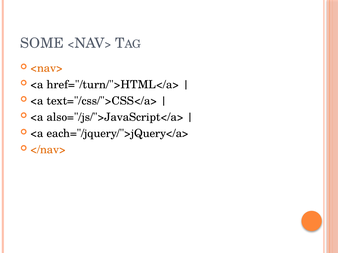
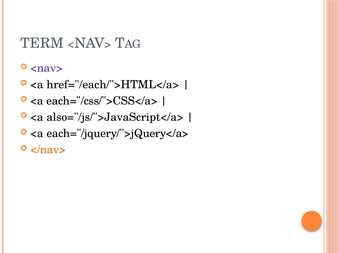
SOME: SOME -> TERM (42, 43)
<nav> colour: orange -> purple (47, 68)
href="/turn/">HTML</a>: href="/turn/">HTML</a> -> href="/each/">HTML</a> (113, 85)
text="/css/">CSS</a>: text="/css/">CSS</a> -> each="/css/">CSS</a> (102, 101)
